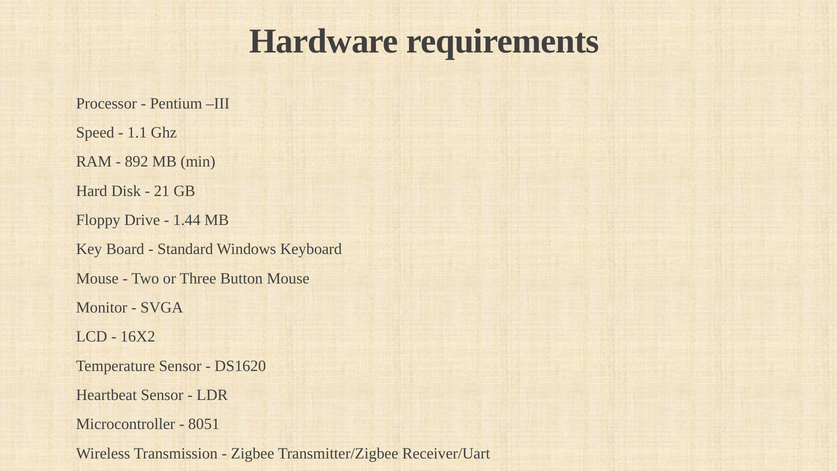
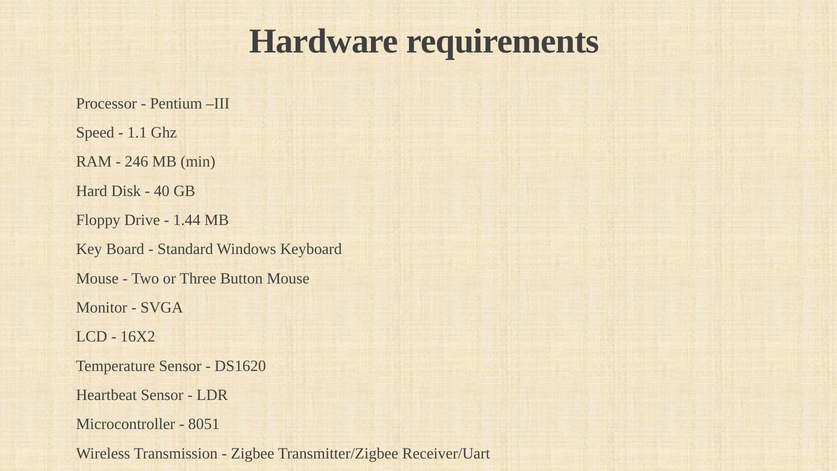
892: 892 -> 246 (137, 162)
21: 21 -> 40 (162, 191)
